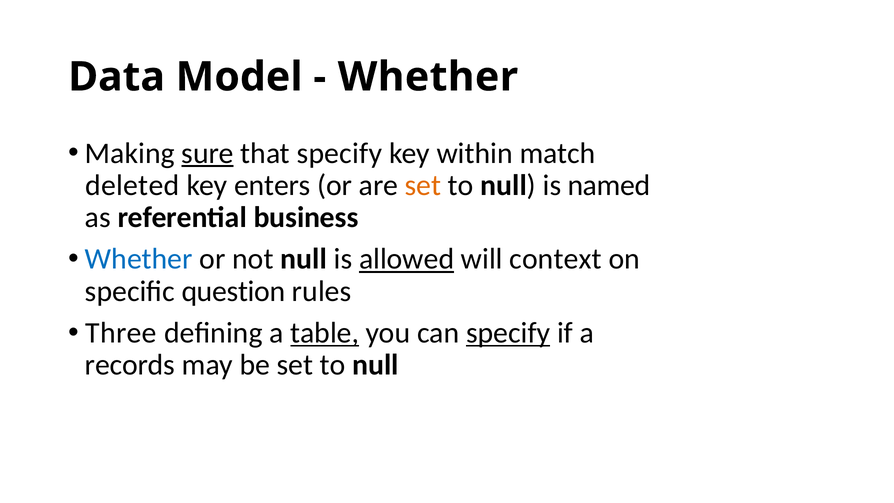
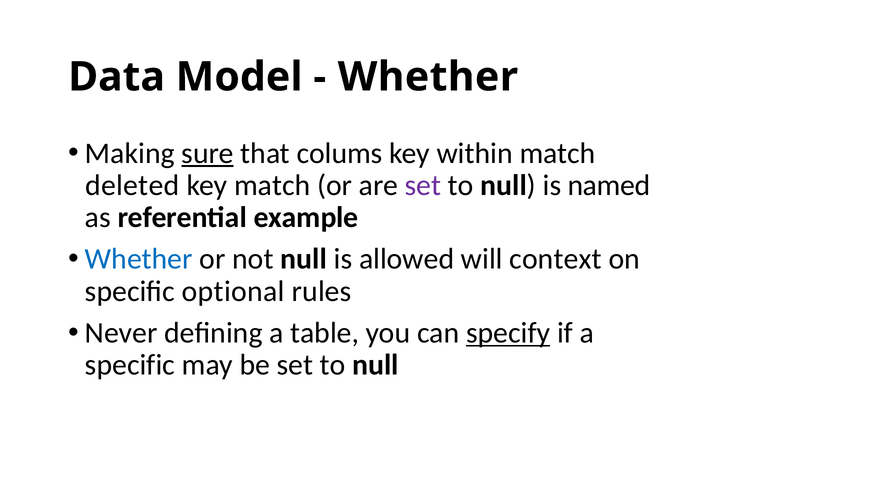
that specify: specify -> colums (340, 153)
key enters: enters -> match (272, 185)
set colour: orange -> purple (423, 185)
business: business -> example (306, 218)
allowed underline: present -> none (407, 259)
question: question -> optional (233, 291)
Three: Three -> Never (121, 333)
table underline: present -> none (325, 333)
records: records -> specific (130, 365)
